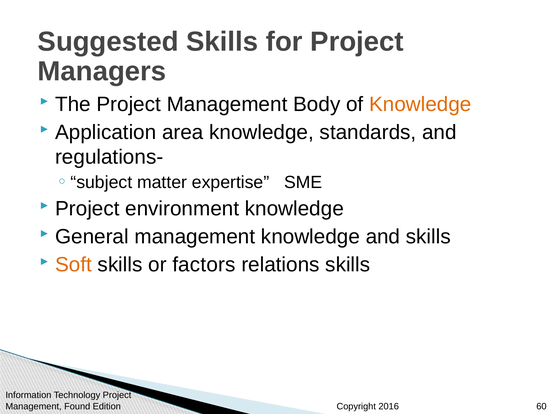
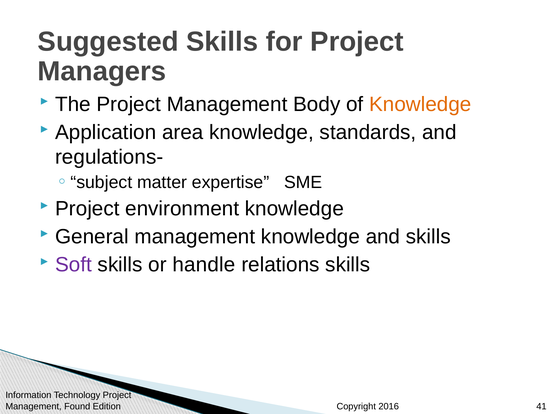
Soft colour: orange -> purple (74, 265)
factors: factors -> handle (204, 265)
60: 60 -> 41 (541, 406)
